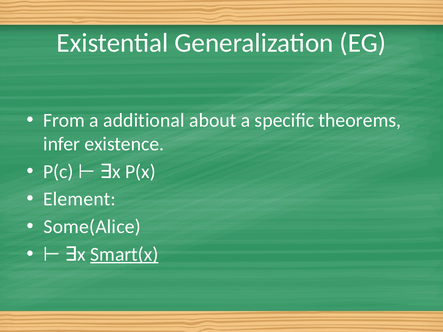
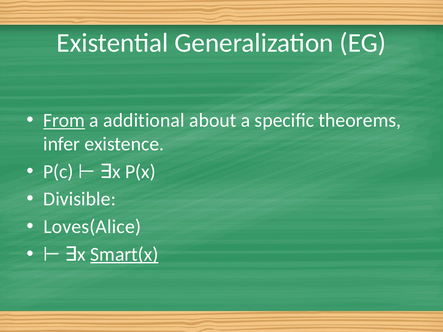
From underline: none -> present (64, 121)
Element: Element -> Divisible (80, 199)
Some(Alice: Some(Alice -> Loves(Alice (92, 227)
